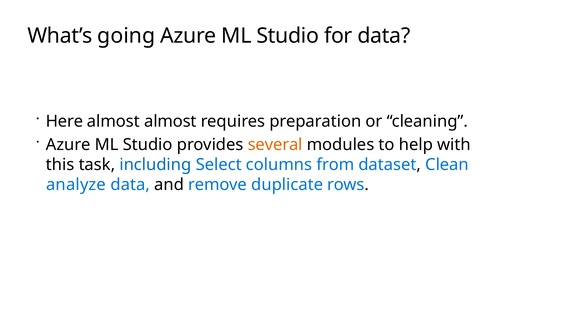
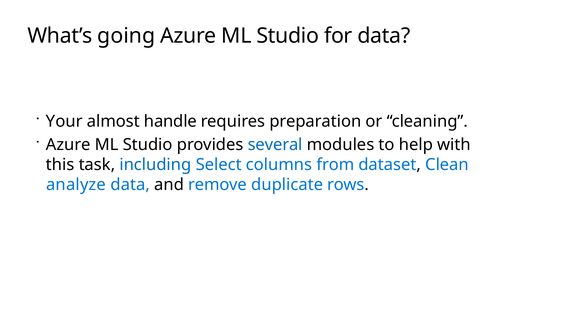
Here: Here -> Your (64, 122)
almost almost: almost -> handle (170, 122)
several colour: orange -> blue (275, 145)
